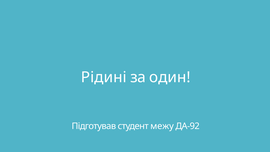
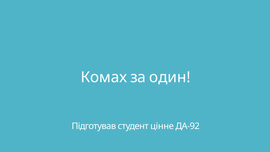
Рідині: Рідині -> Комах (104, 77)
межу: межу -> цінне (162, 126)
